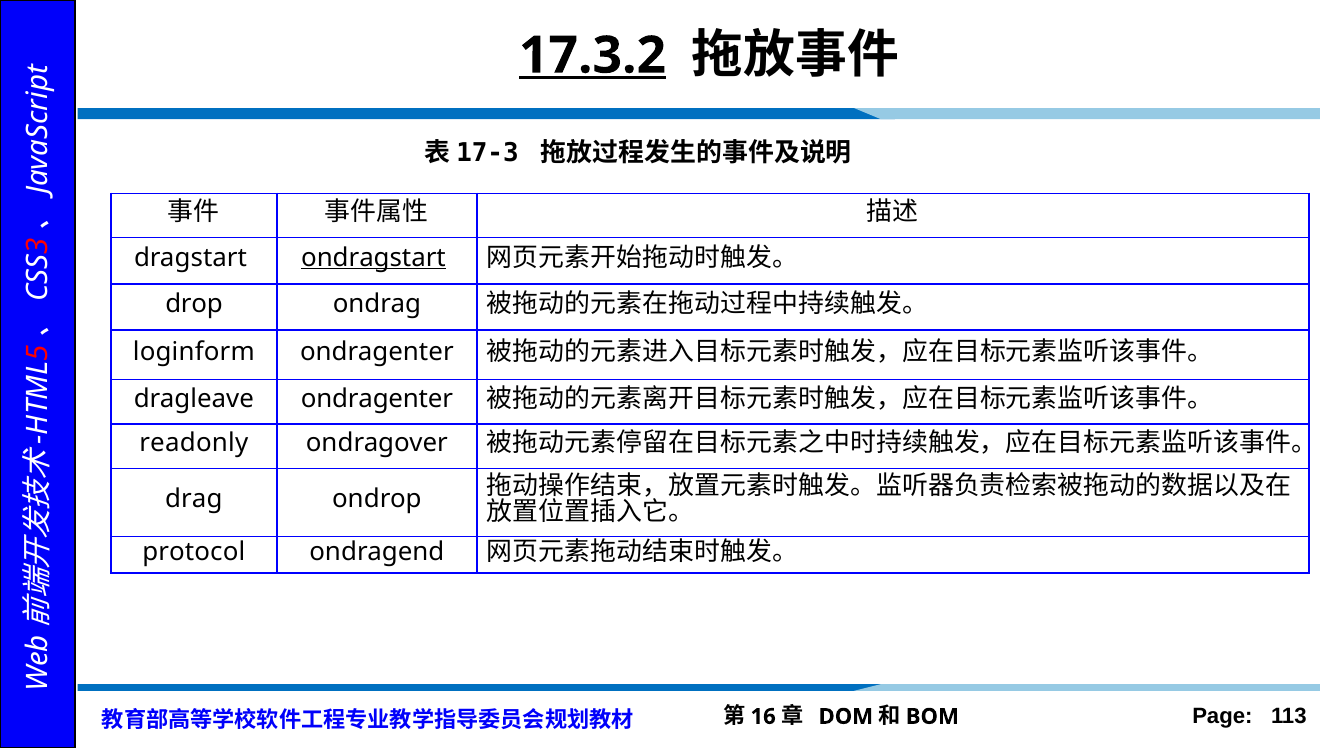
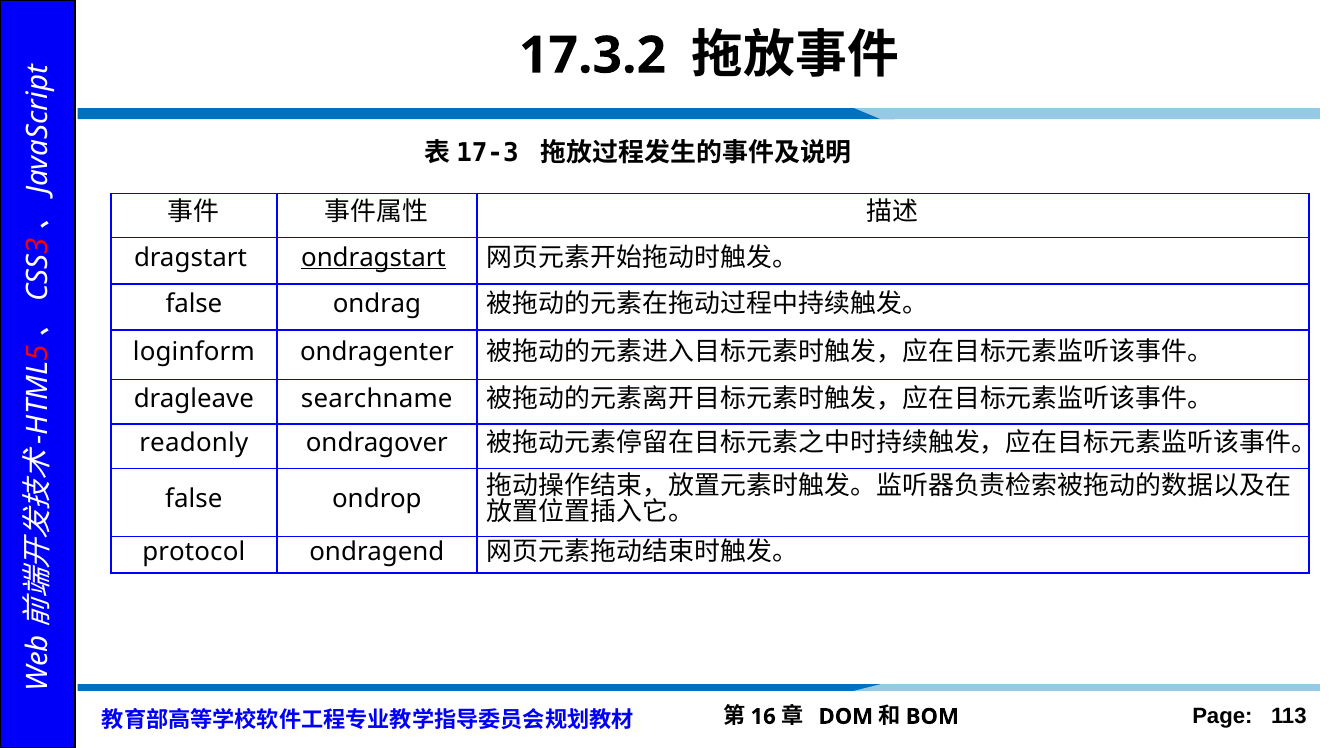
17.3.2 underline: present -> none (593, 56)
drop: drop -> false (194, 304)
dragleave ondragenter: ondragenter -> searchname (377, 399)
drag: drag -> false (194, 500)
